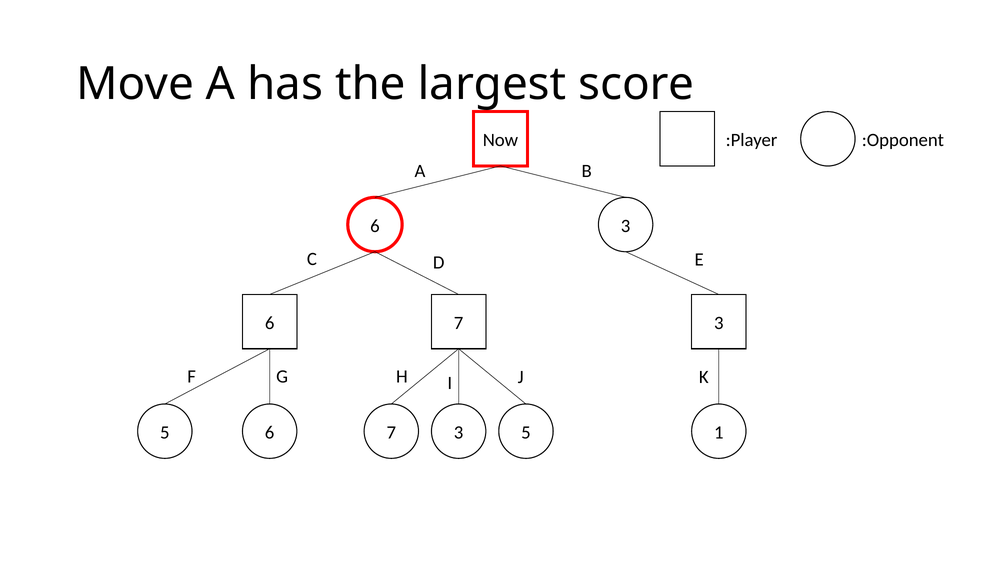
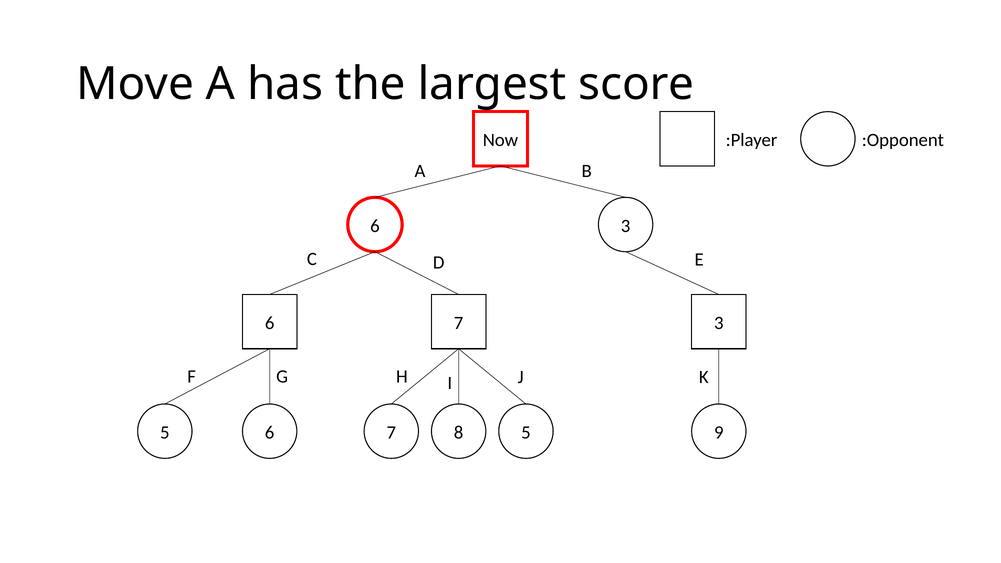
5 7 3: 3 -> 8 (459, 433)
1: 1 -> 9 (719, 433)
